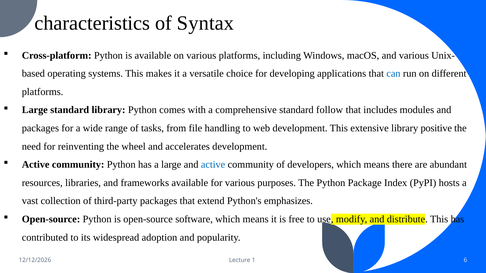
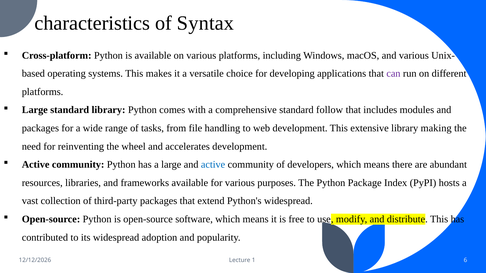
can colour: blue -> purple (393, 74)
positive: positive -> making (436, 128)
Python's emphasizes: emphasizes -> widespread (288, 201)
